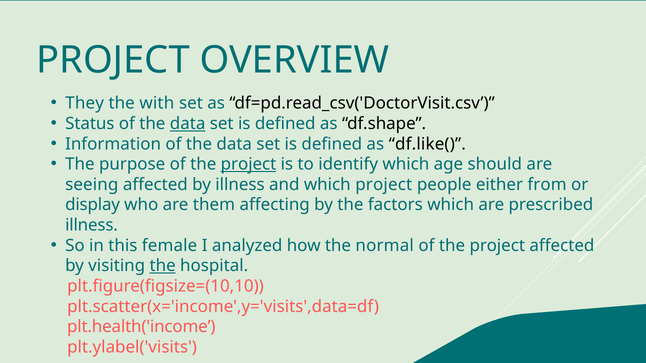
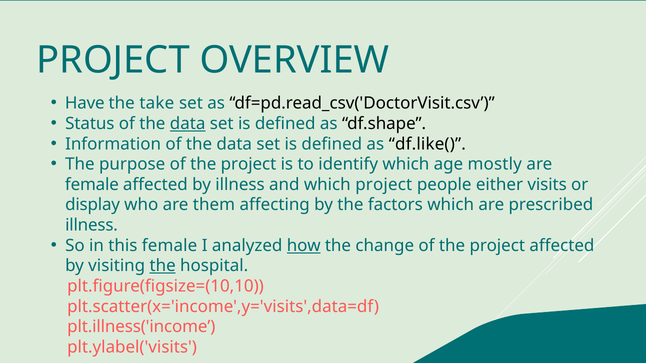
They: They -> Have (85, 103)
with: with -> take (157, 103)
project underline: present -> none (249, 164)
should: should -> mostly (495, 164)
seeing: seeing -> female (92, 185)
from: from -> visits (547, 185)
how underline: none -> present (304, 246)
normal: normal -> change (385, 246)
plt.health('income: plt.health('income -> plt.illness('income (141, 327)
